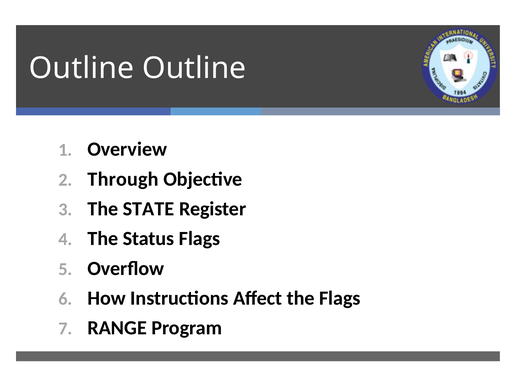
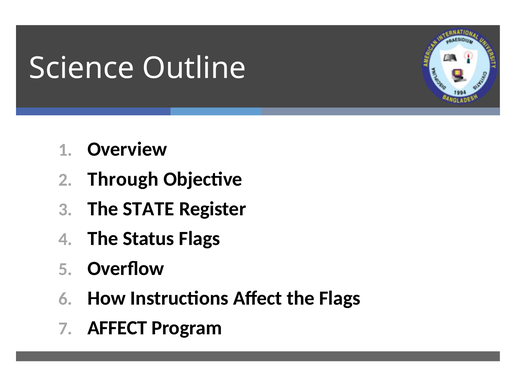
Outline: Outline -> Science (82, 68)
RANGE: RANGE -> AFFECT (117, 328)
